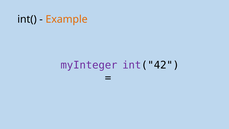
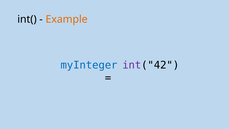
myInteger colour: purple -> blue (89, 65)
